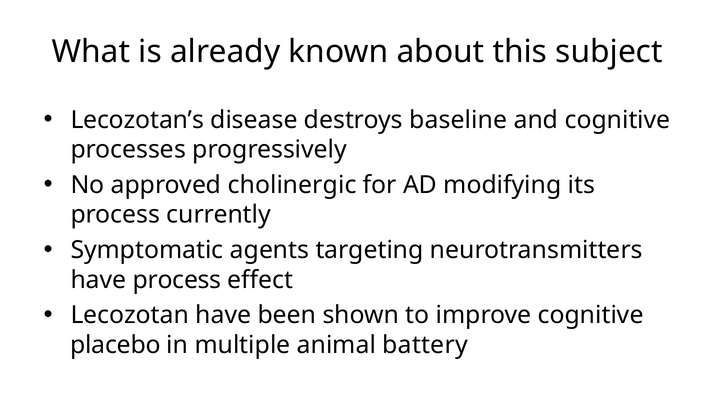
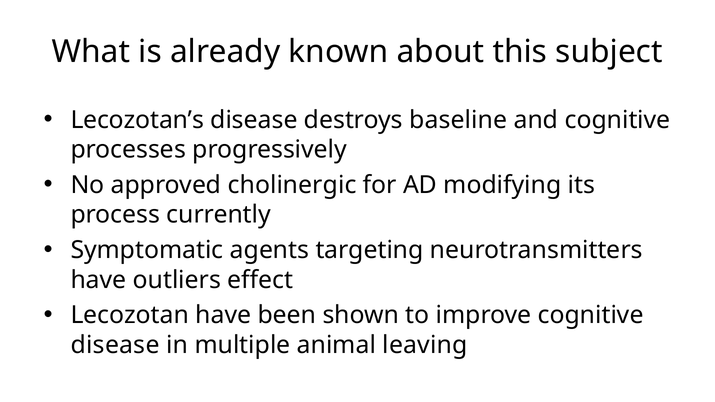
have process: process -> outliers (177, 280)
placebo: placebo -> disease (115, 345)
battery: battery -> leaving (425, 345)
